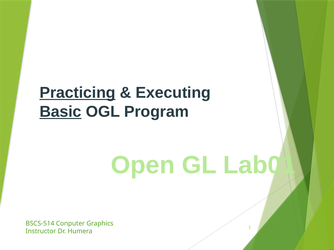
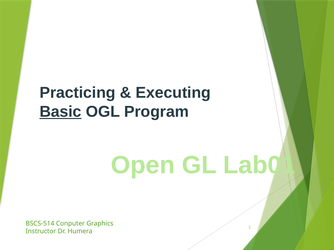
Practicing underline: present -> none (78, 93)
